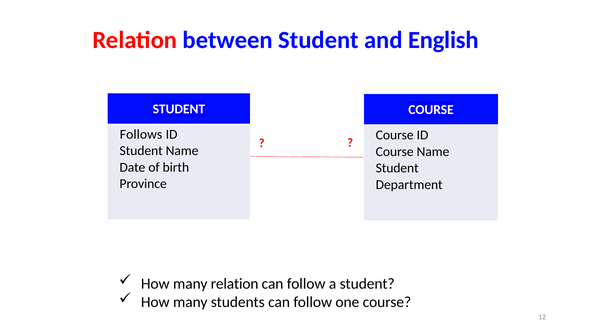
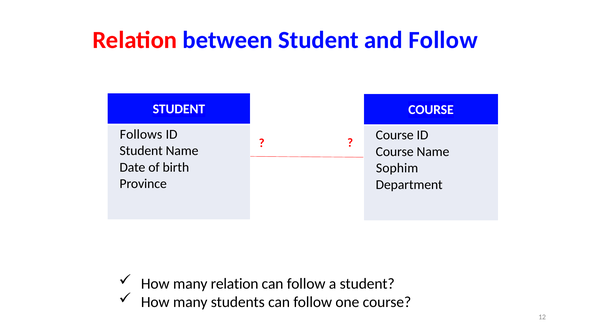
and English: English -> Follow (443, 40)
Student: Student -> Sophim (397, 168)
